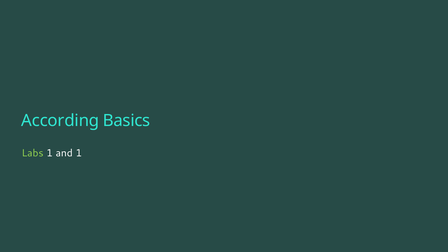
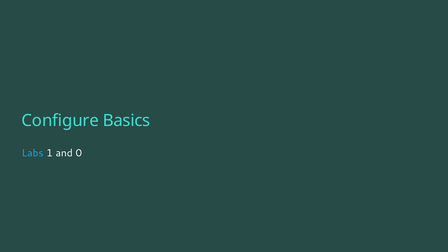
According: According -> Configure (60, 121)
Labs colour: light green -> light blue (33, 153)
and 1: 1 -> 0 (79, 153)
